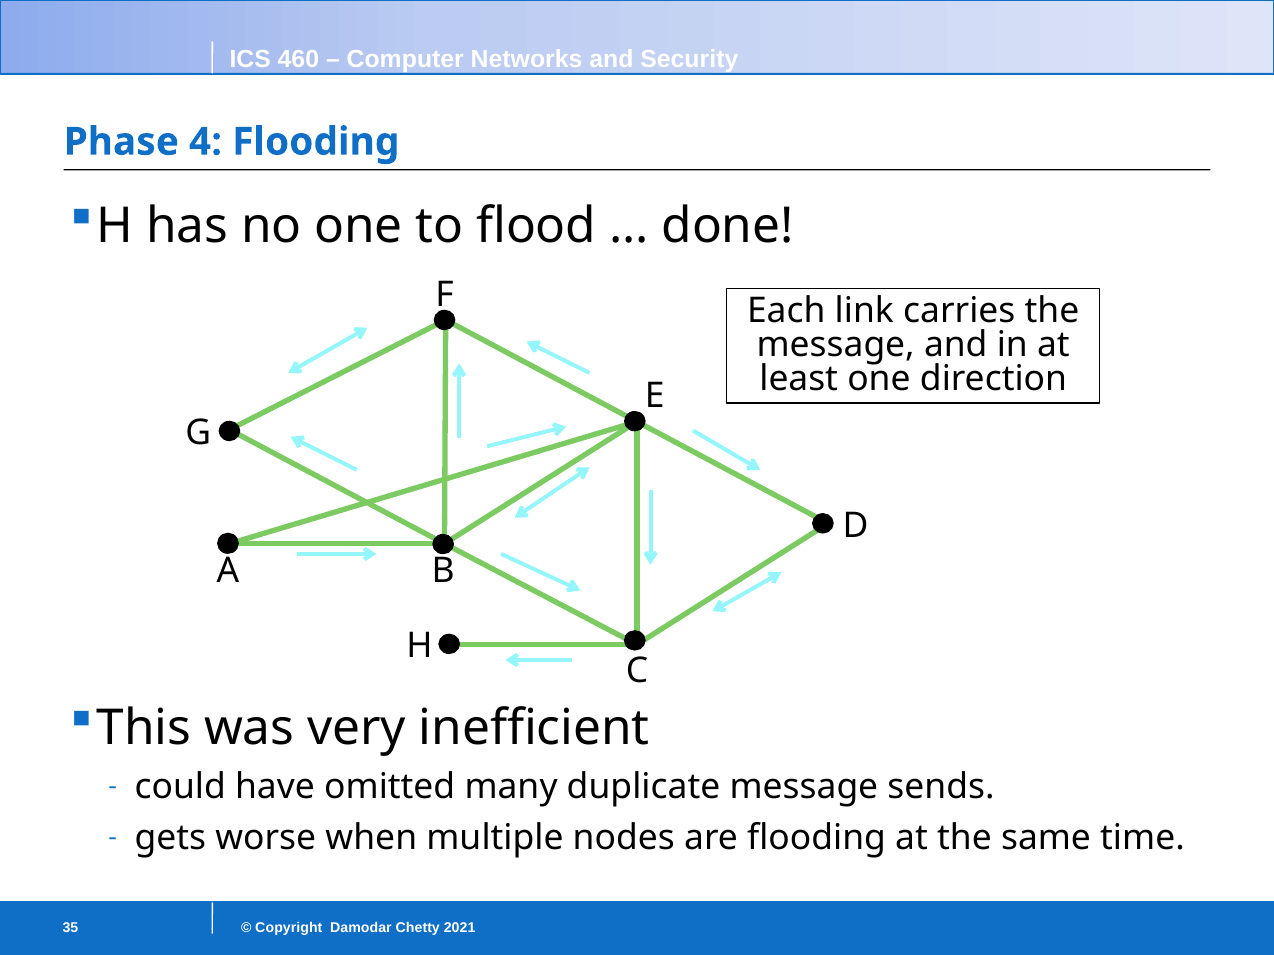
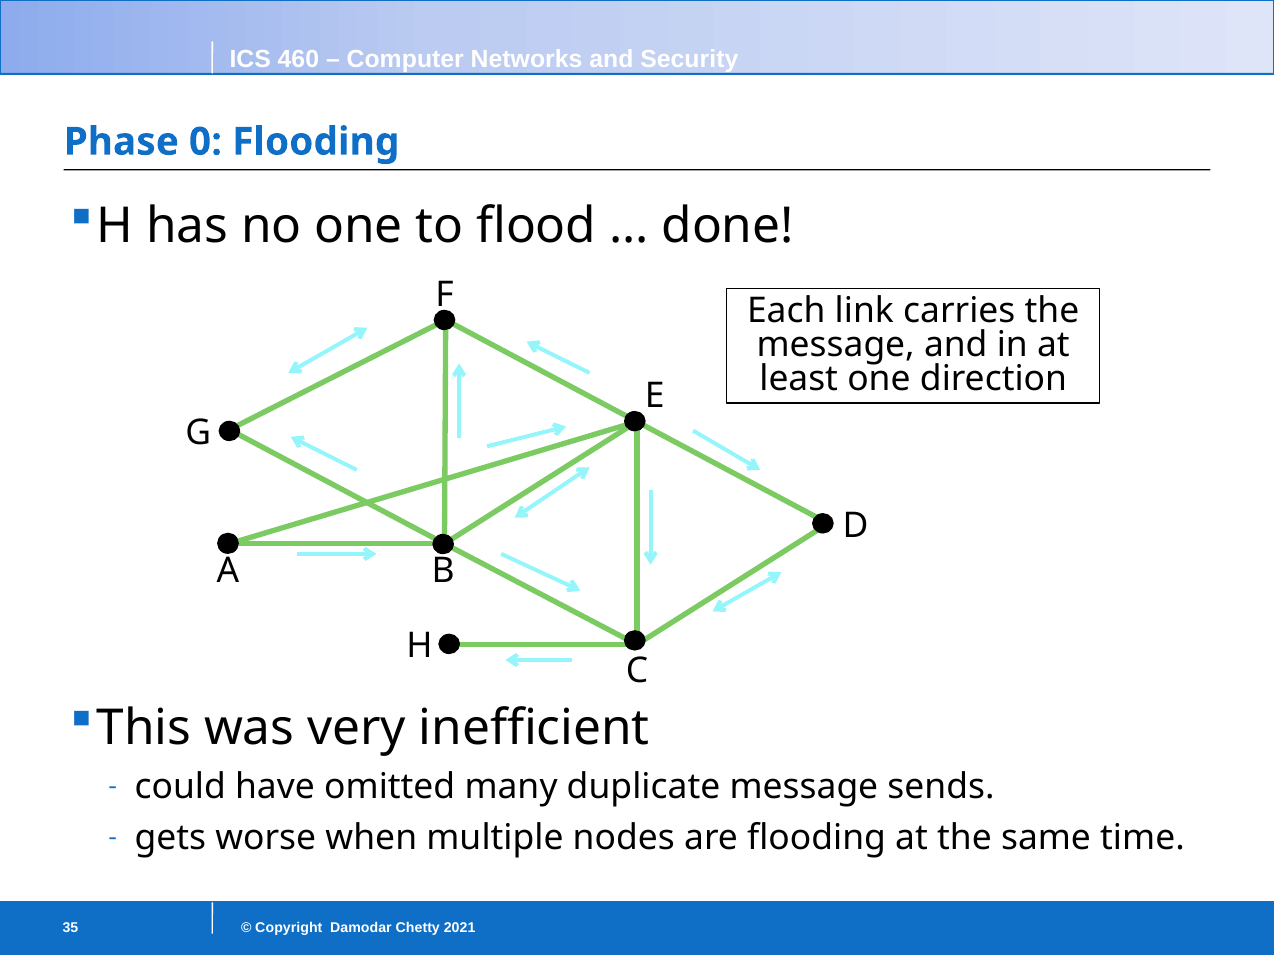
4: 4 -> 0 (205, 142)
